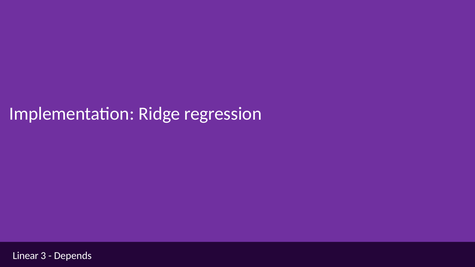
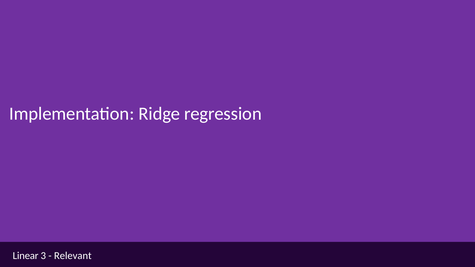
Depends: Depends -> Relevant (73, 256)
